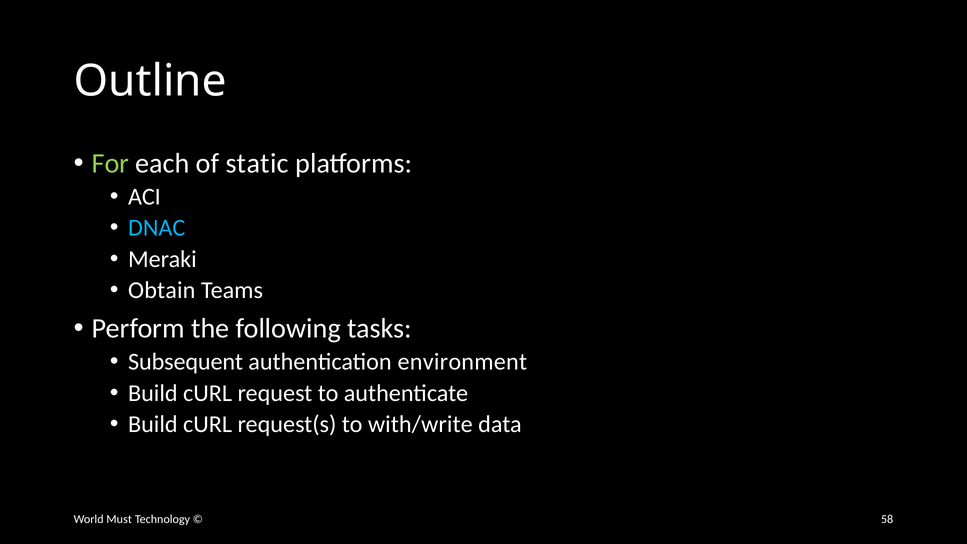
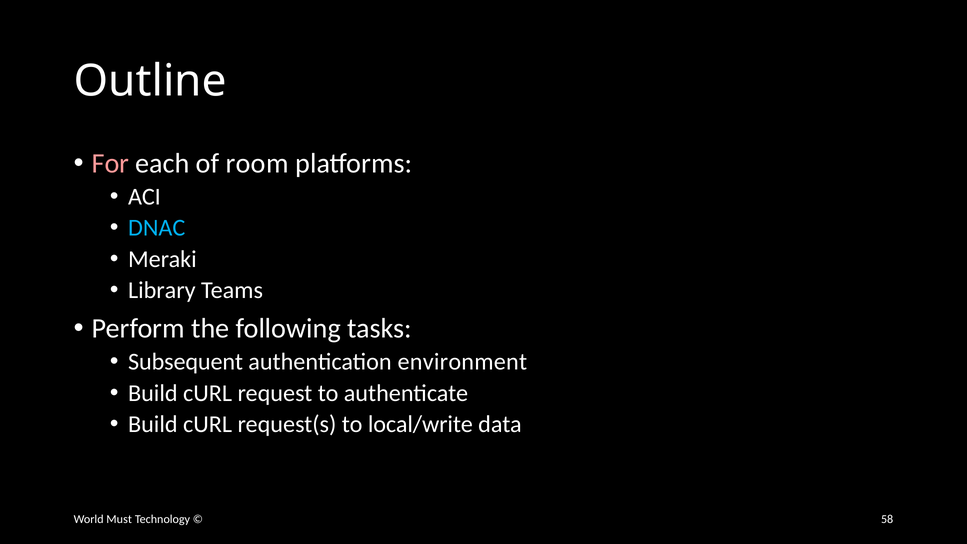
For colour: light green -> pink (111, 163)
static: static -> room (257, 163)
Obtain: Obtain -> Library (162, 290)
with/write: with/write -> local/write (420, 424)
